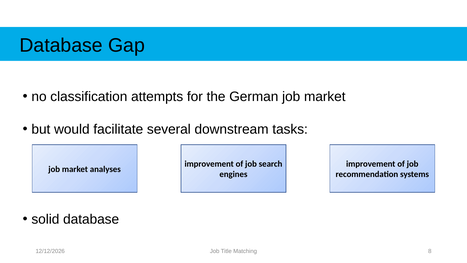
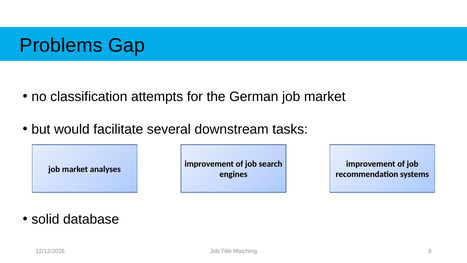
Database: Database -> Problems (61, 45)
